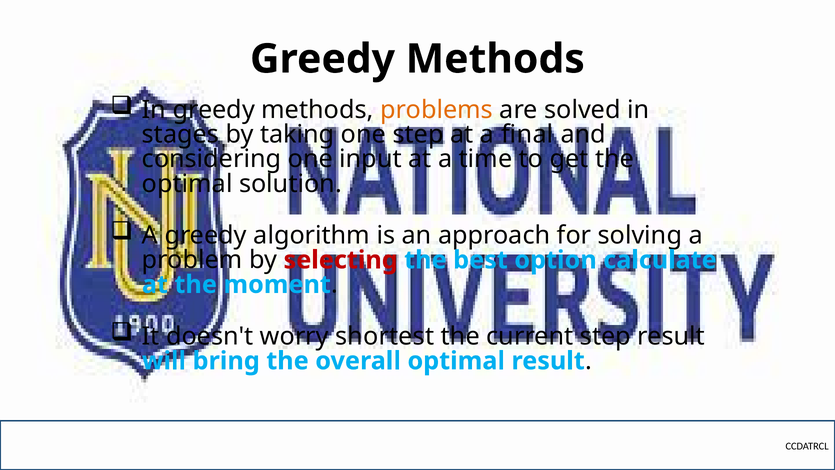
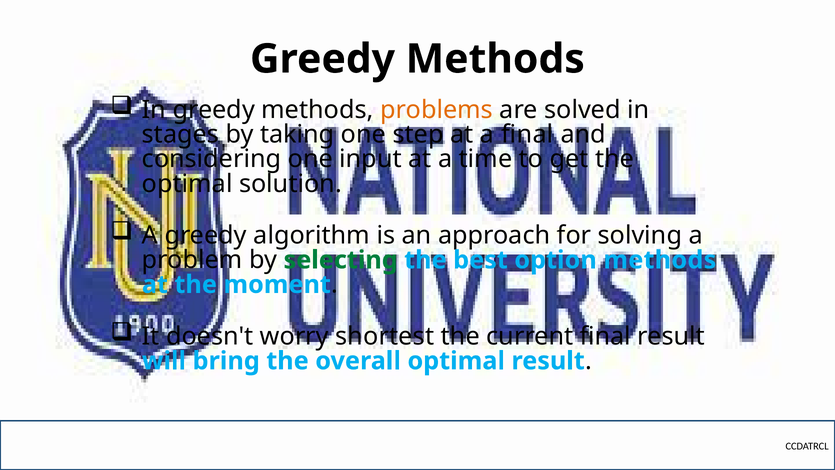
selecting colour: red -> green (341, 260)
option calculate: calculate -> methods (660, 260)
current step: step -> final (605, 336)
